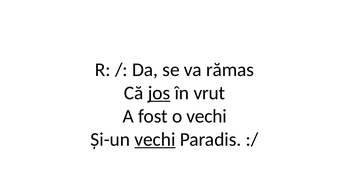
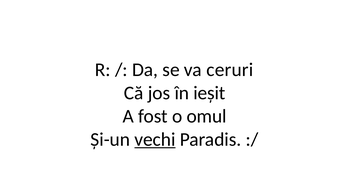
rămas: rămas -> ceruri (230, 70)
jos underline: present -> none (159, 93)
vrut: vrut -> ieșit (209, 93)
o vechi: vechi -> omul (207, 116)
